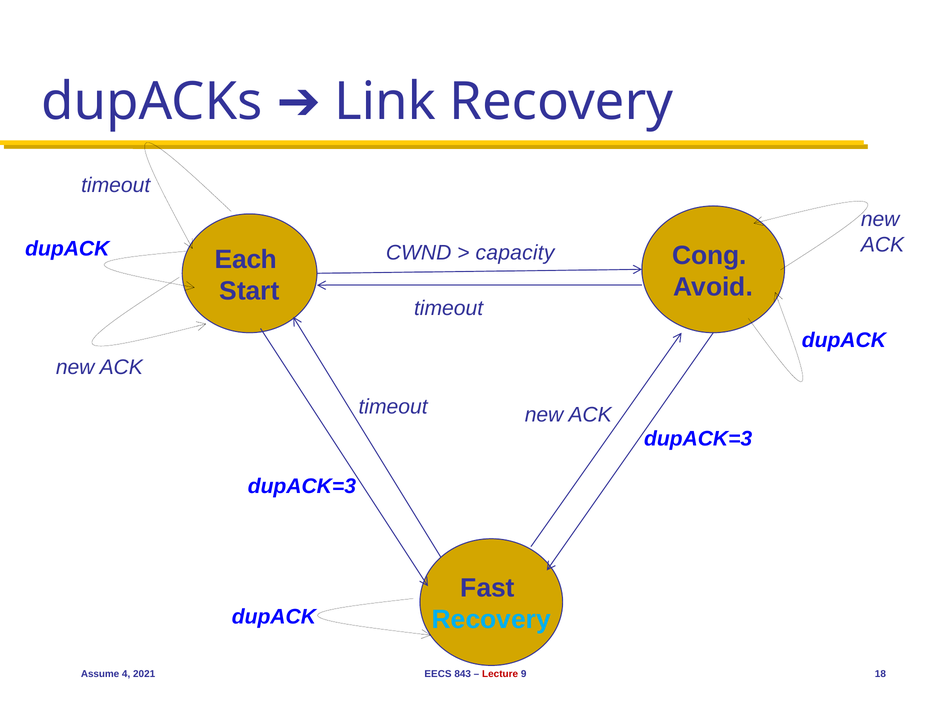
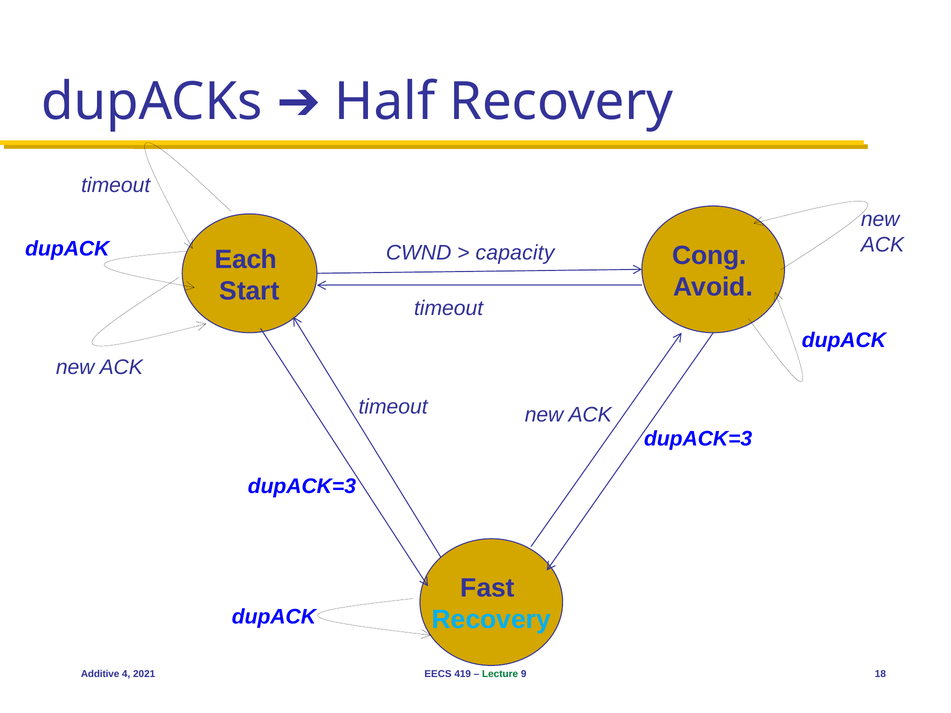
Link: Link -> Half (385, 102)
Assume: Assume -> Additive (100, 674)
843: 843 -> 419 (463, 674)
Lecture colour: red -> green (500, 674)
